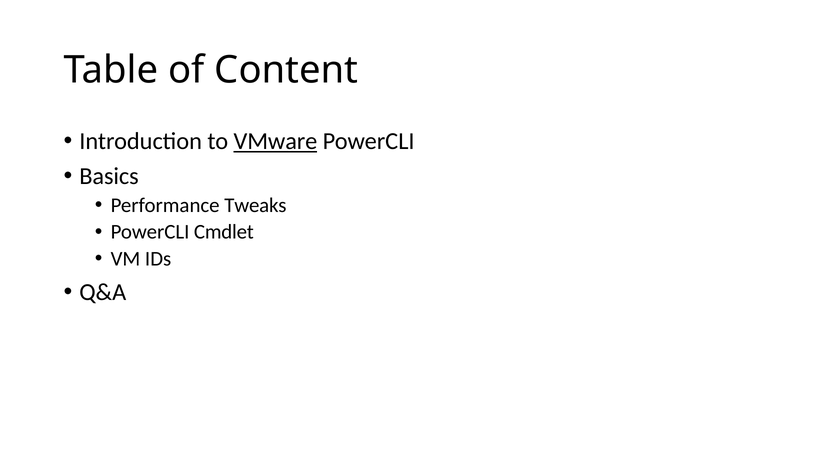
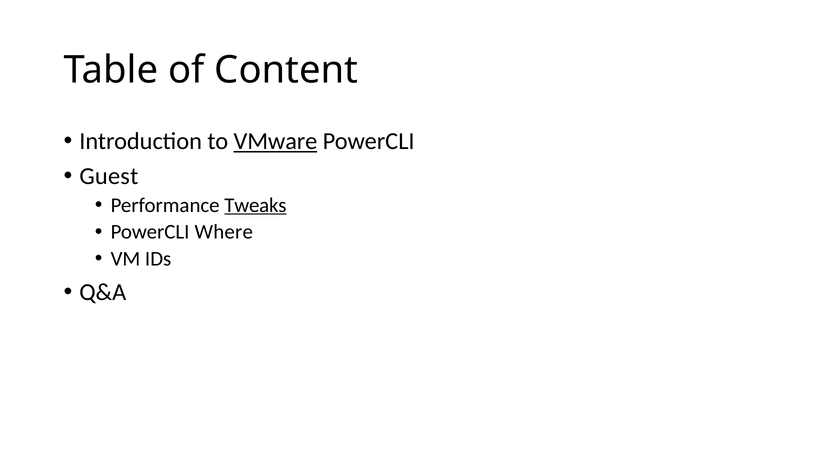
Basics: Basics -> Guest (109, 176)
Tweaks underline: none -> present (255, 205)
Cmdlet: Cmdlet -> Where (224, 232)
